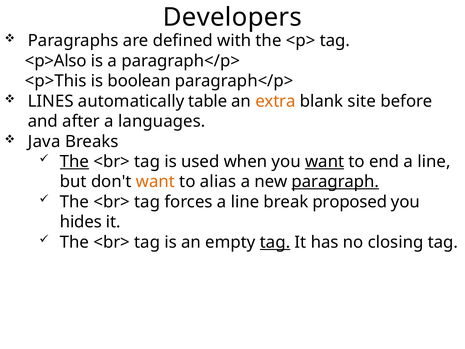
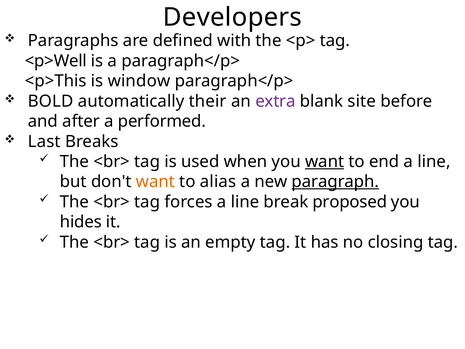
<p>Also: <p>Also -> <p>Well (56, 61)
boolean: boolean -> window (139, 81)
LINES: LINES -> BOLD (51, 101)
table: table -> their (208, 101)
extra colour: orange -> purple (275, 101)
languages: languages -> performed (162, 121)
Java: Java -> Last (44, 141)
The underline: present -> none (74, 161)
tag underline: present -> none (275, 242)
